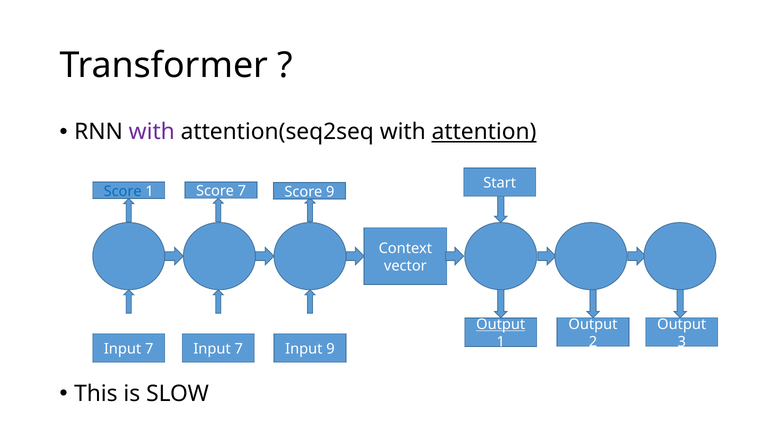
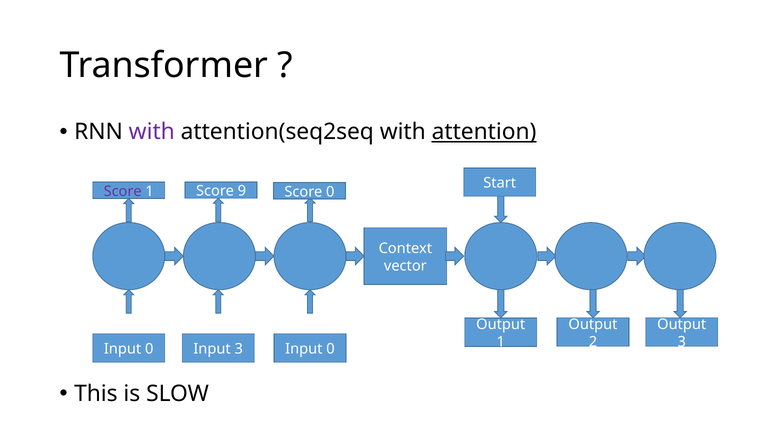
Score 7: 7 -> 9 (242, 191)
Score colour: blue -> purple (123, 191)
Score 9: 9 -> 0 (330, 192)
Output underline: present -> none (501, 325)
7: 7 -> 0 (149, 349)
7: 7 -> 3 (239, 349)
9: 9 -> 0 (330, 349)
